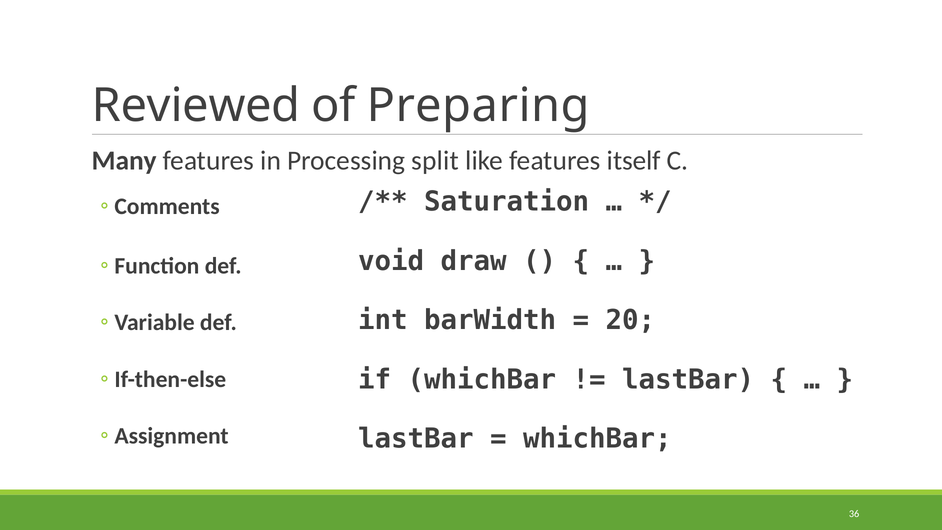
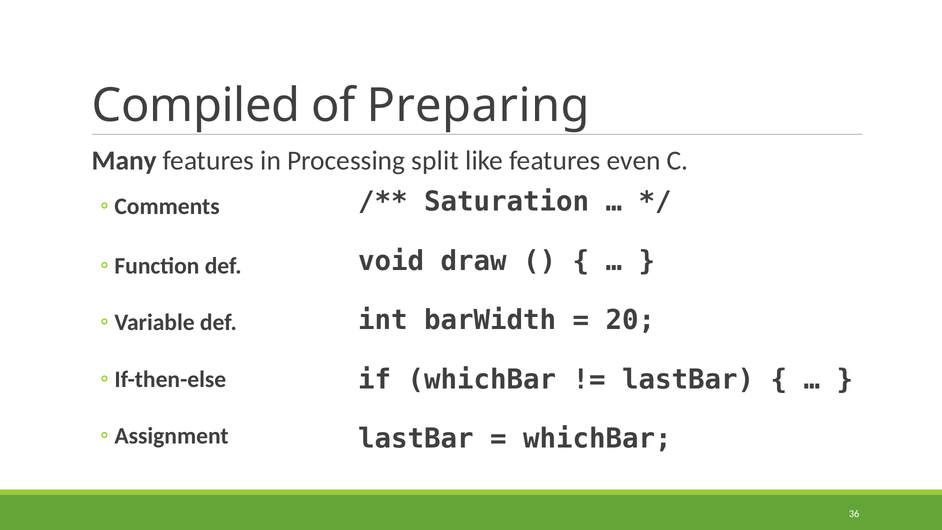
Reviewed: Reviewed -> Compiled (196, 106)
itself: itself -> even (634, 161)
